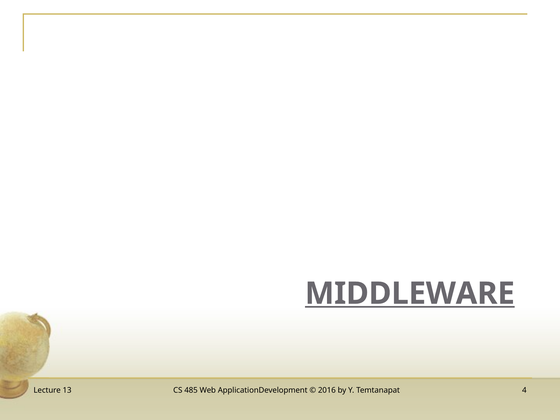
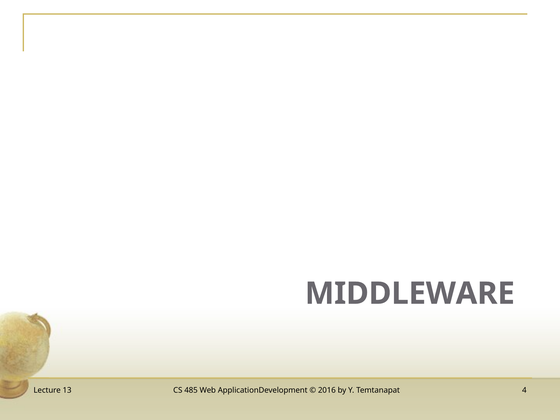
MIDDLEWARE underline: present -> none (410, 294)
